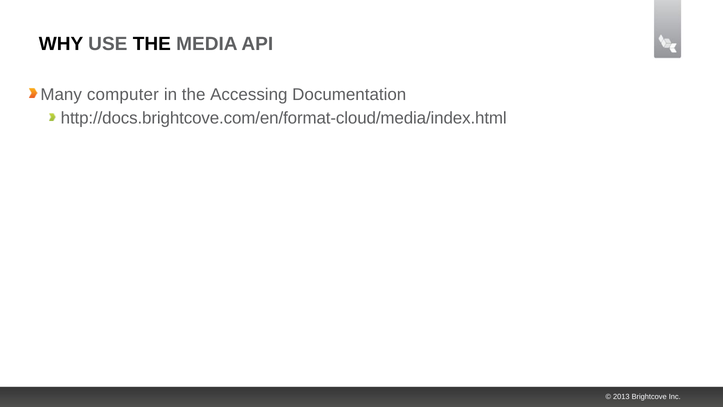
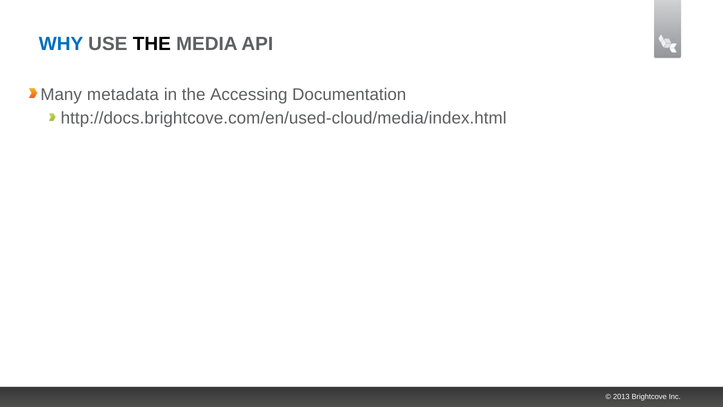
WHY colour: black -> blue (61, 44)
computer: computer -> metadata (123, 94)
http://docs.brightcove.com/en/format-cloud/media/index.html: http://docs.brightcove.com/en/format-cloud/media/index.html -> http://docs.brightcove.com/en/used-cloud/media/index.html (284, 118)
